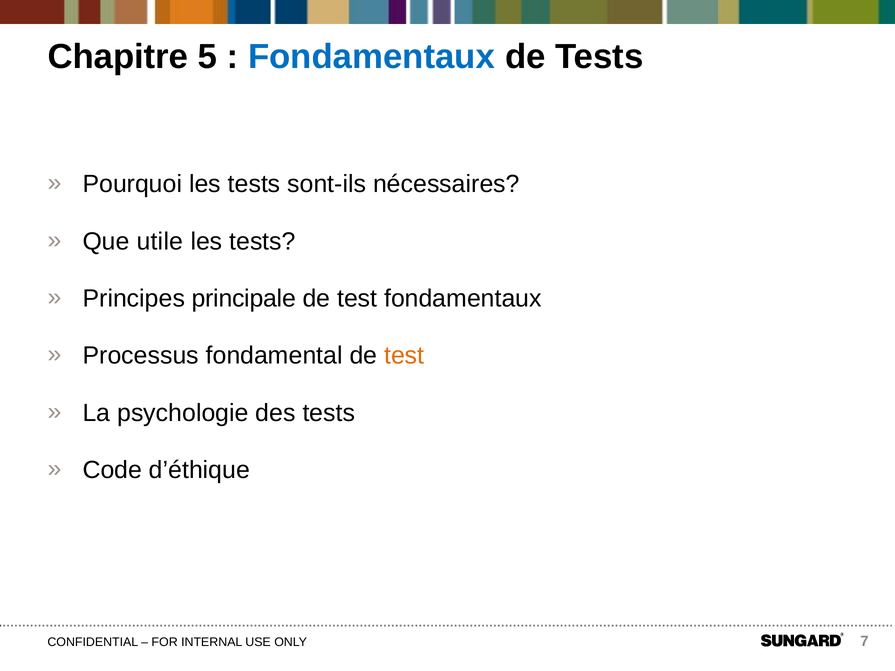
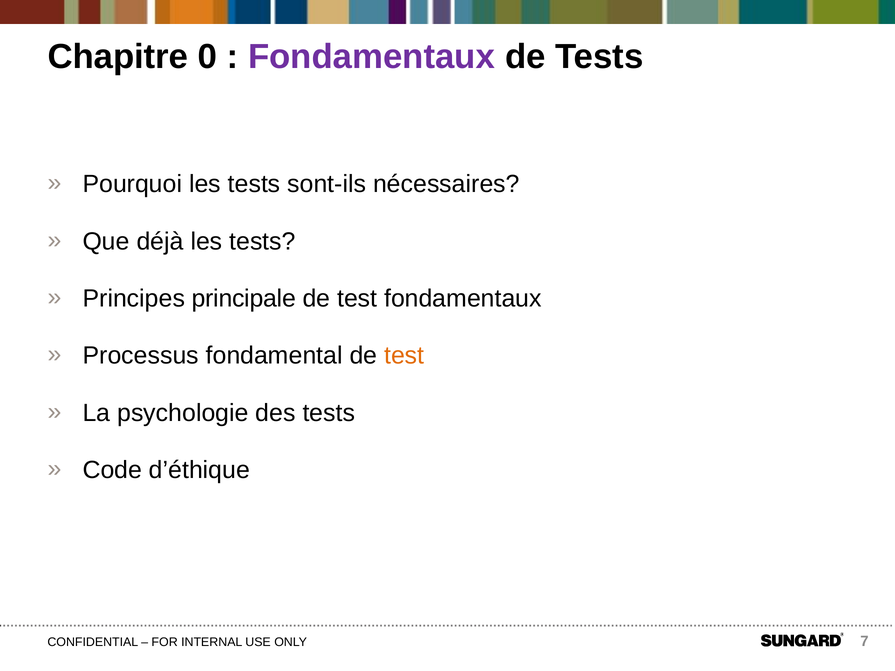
5: 5 -> 0 (208, 57)
Fondamentaux colour: blue -> purple (372, 57)
utile: utile -> déjà (160, 241)
